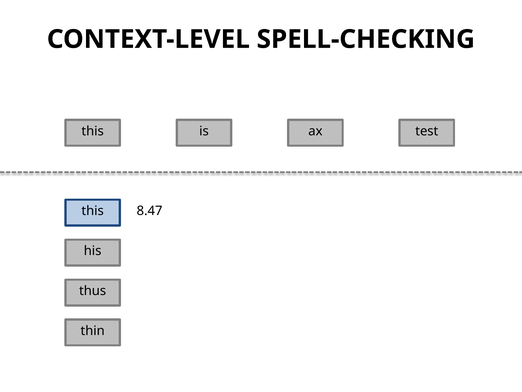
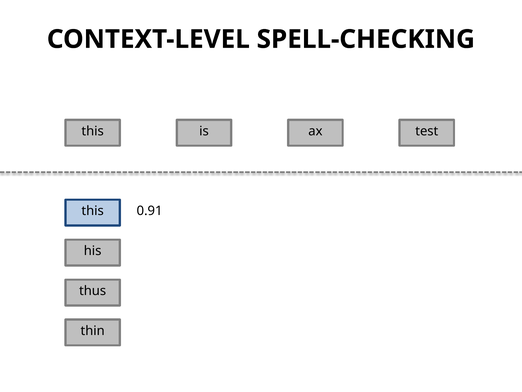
8.47: 8.47 -> 0.91 (150, 211)
